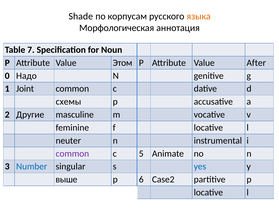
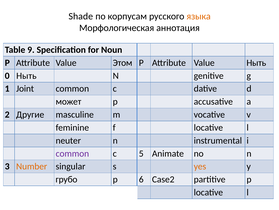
7: 7 -> 9 (31, 50)
Value After: After -> Ныть (256, 63)
0 Надо: Надо -> Ныть (26, 75)
схемы: схемы -> может (68, 101)
Number colour: blue -> orange (32, 166)
yes colour: blue -> orange (200, 166)
выше: выше -> грубо (66, 179)
